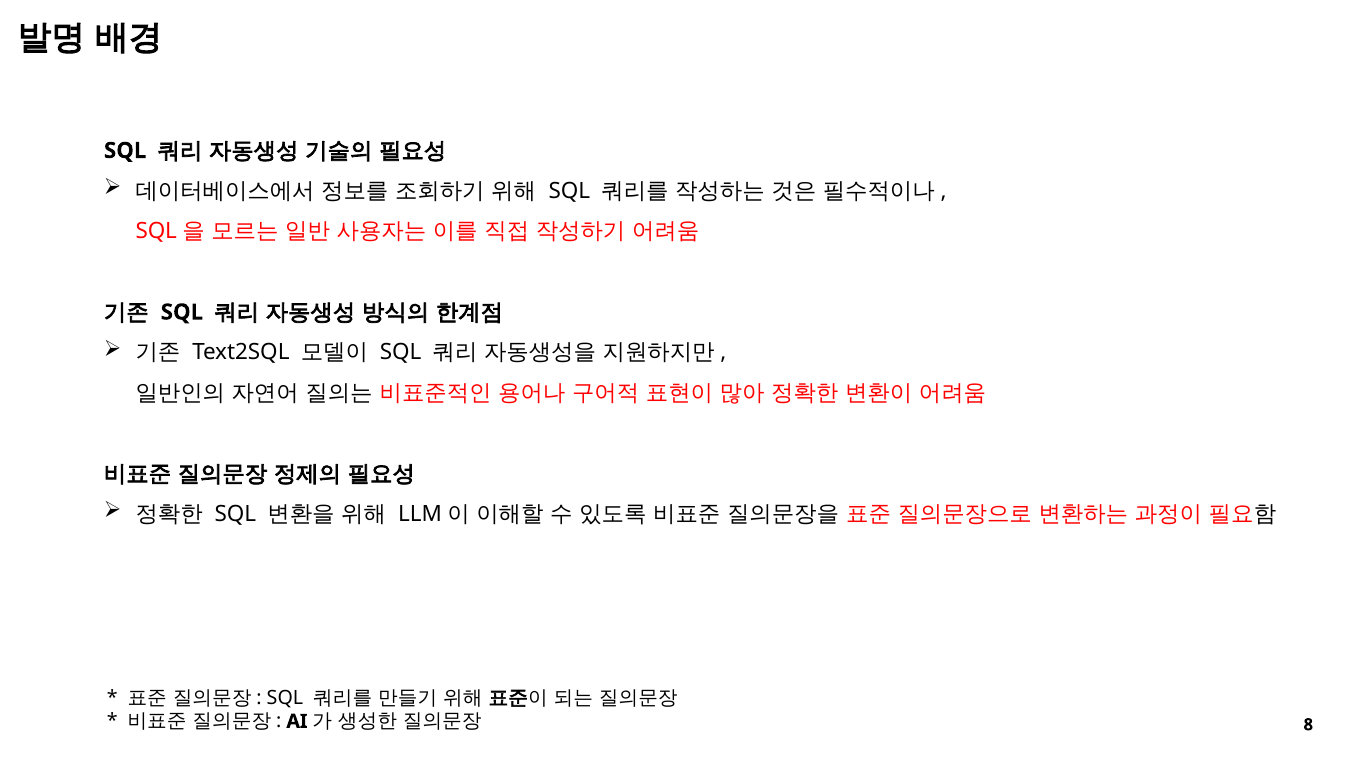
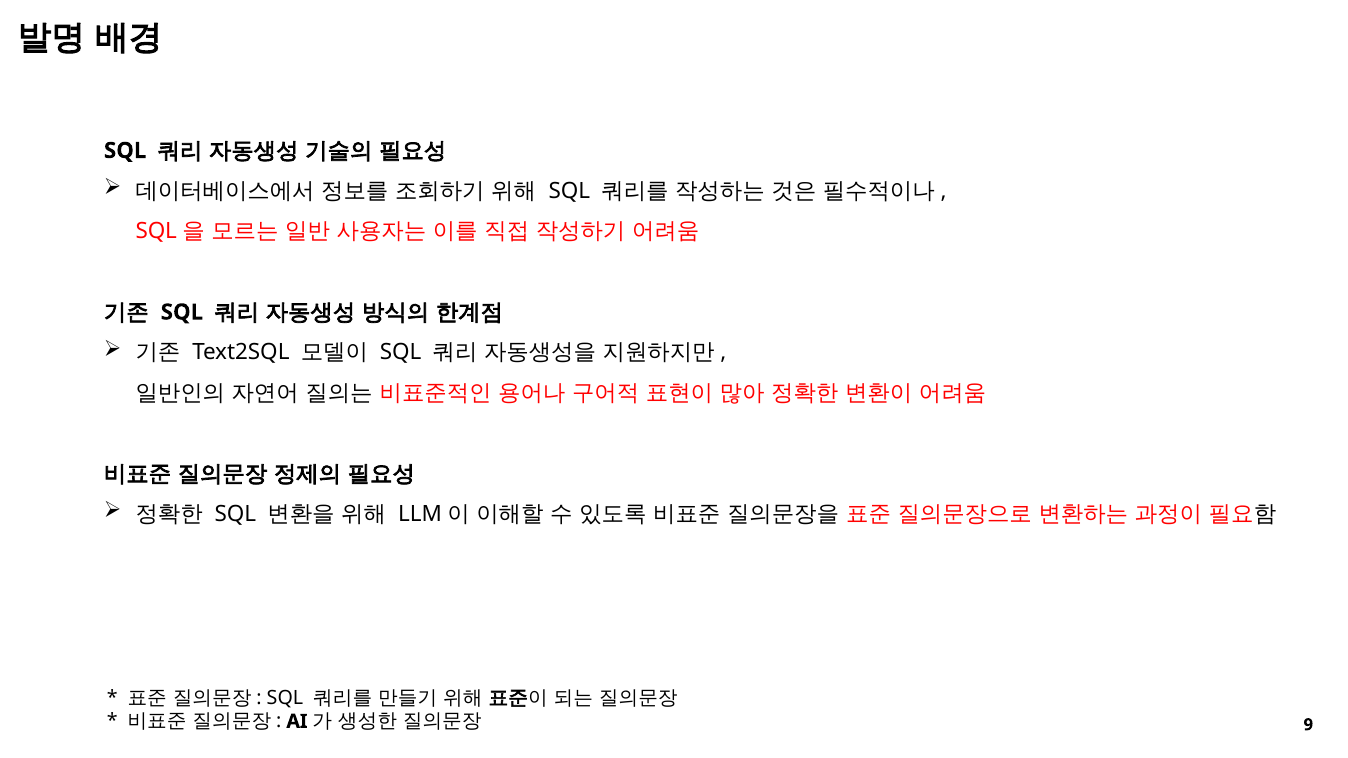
8: 8 -> 9 (1308, 725)
